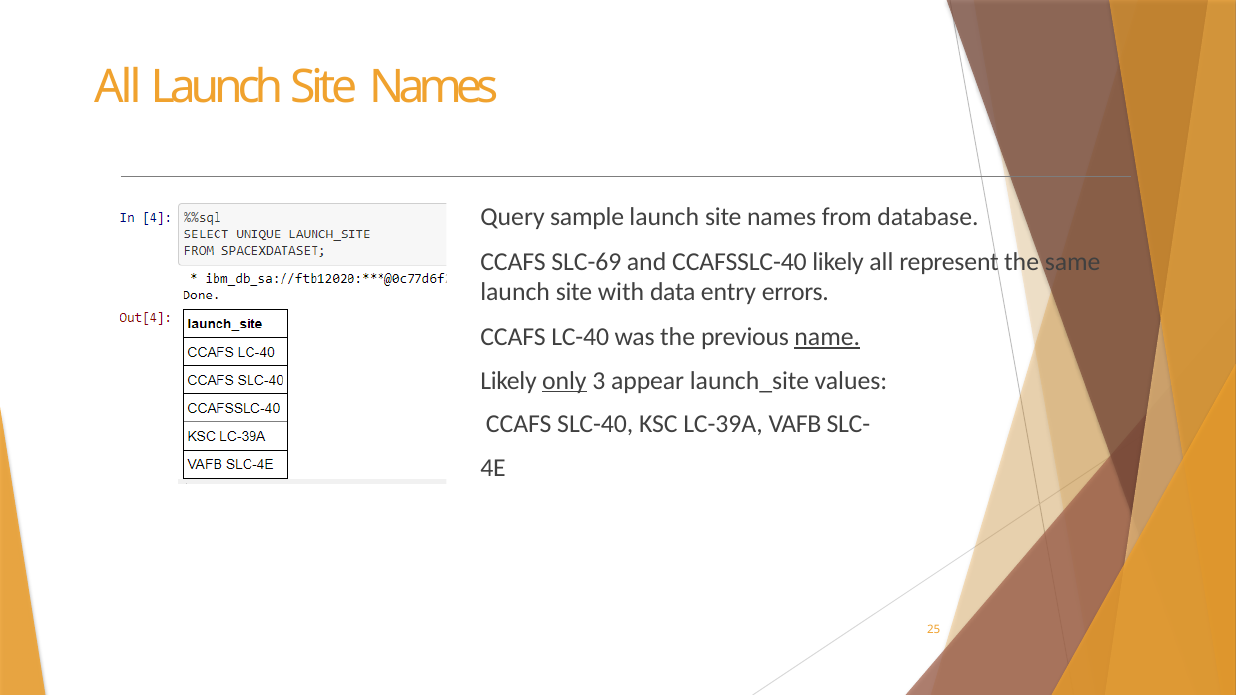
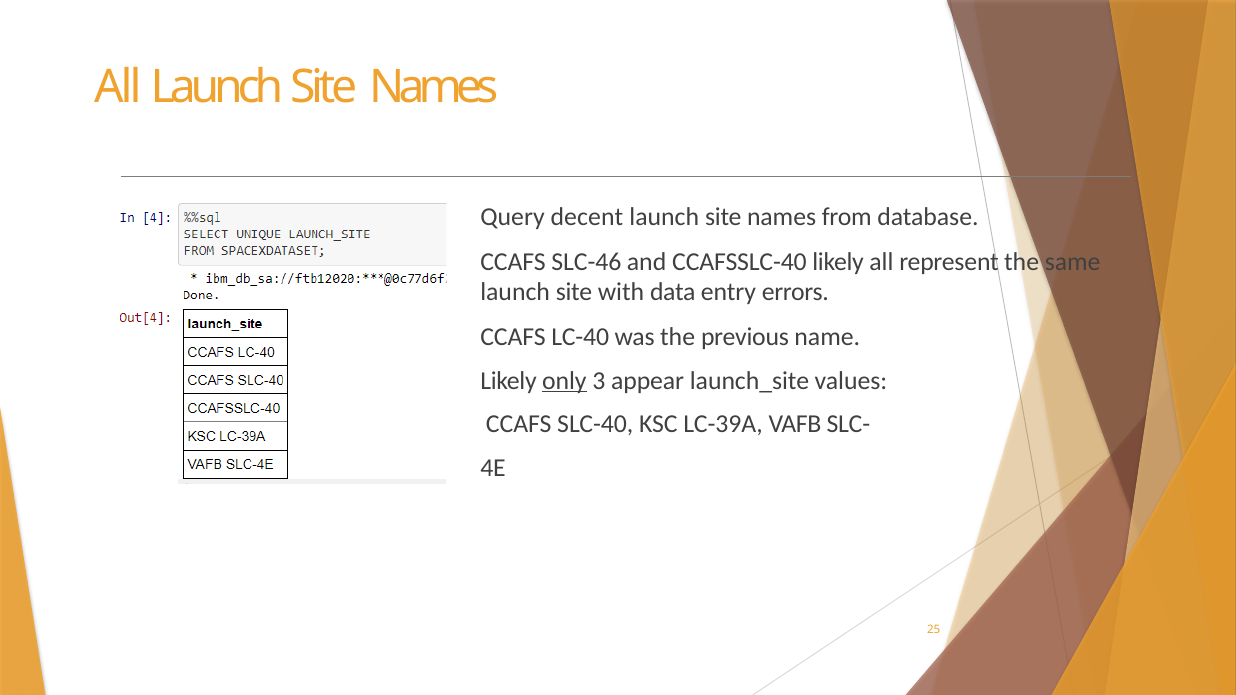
sample: sample -> decent (587, 218)
SLC-69: SLC-69 -> SLC-46 (586, 263)
name underline: present -> none (827, 337)
